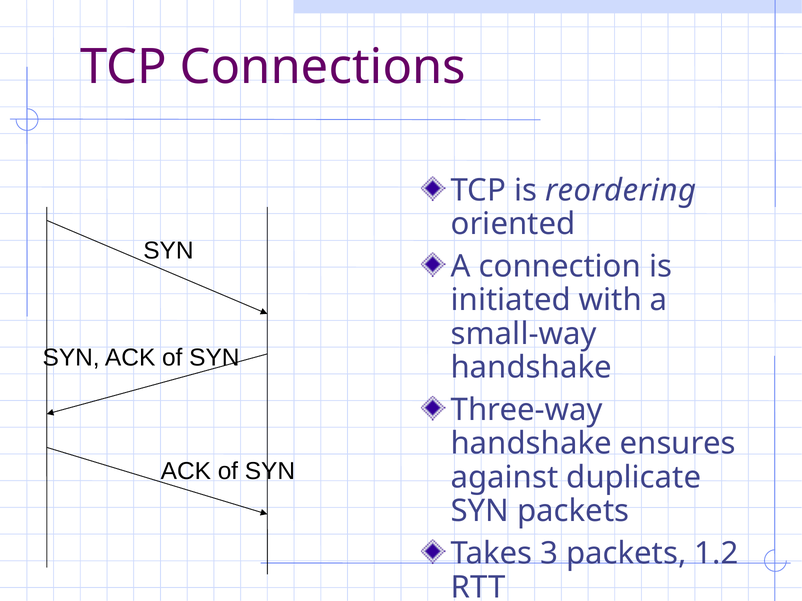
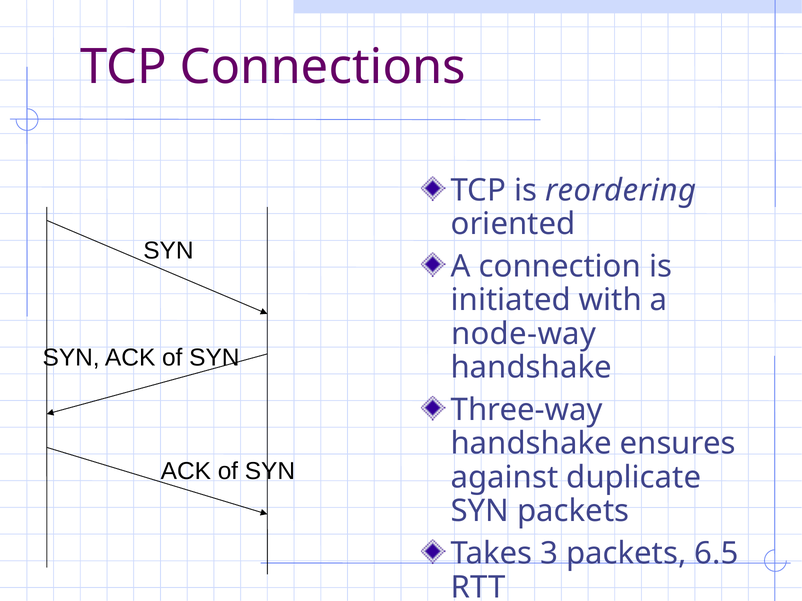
small-way: small-way -> node-way (524, 334)
1.2: 1.2 -> 6.5 (716, 554)
